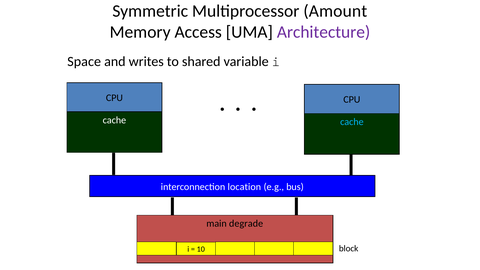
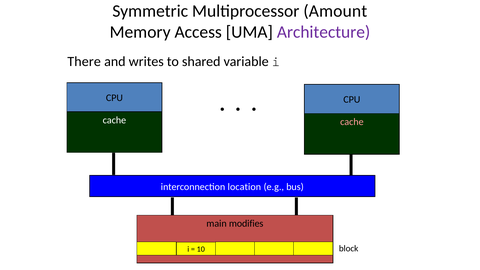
Space: Space -> There (84, 62)
cache colour: light blue -> pink (352, 122)
degrade: degrade -> modifies (246, 224)
